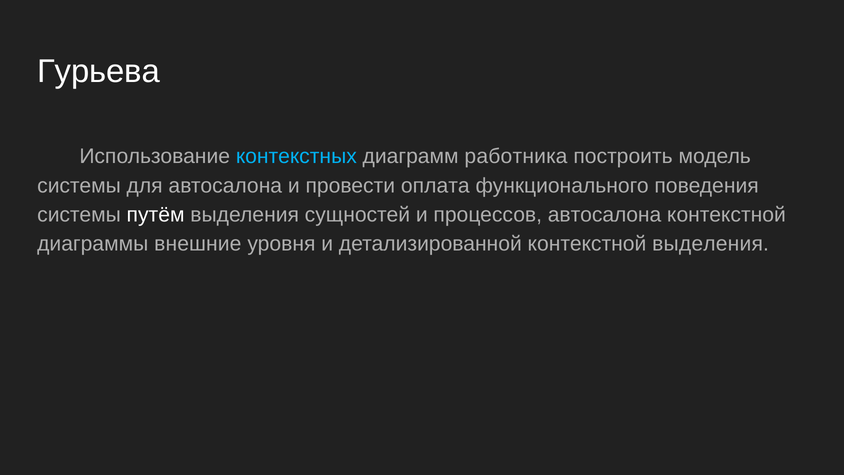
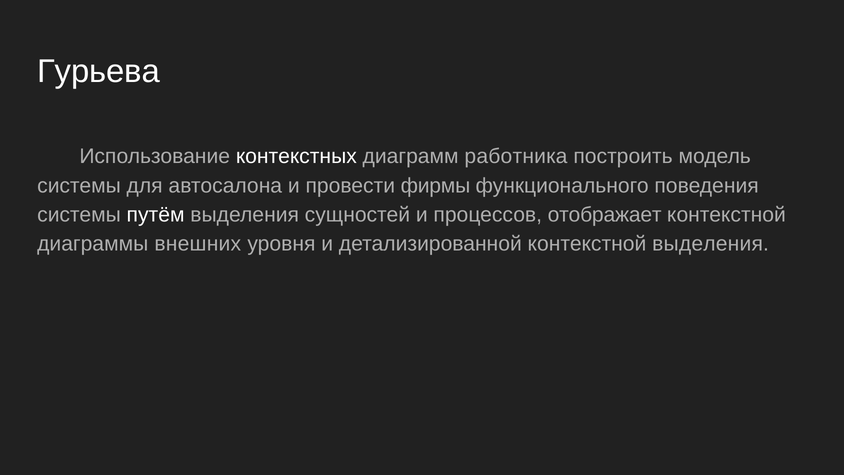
контекстных colour: light blue -> white (296, 156)
оплата: оплата -> фирмы (435, 185)
процессов автосалона: автосалона -> отображает (605, 215)
внешние: внешние -> внешних (198, 244)
